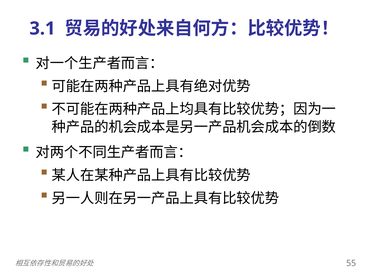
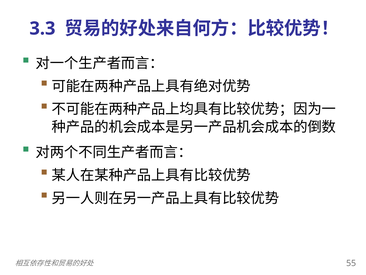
3.1: 3.1 -> 3.3 (42, 28)
